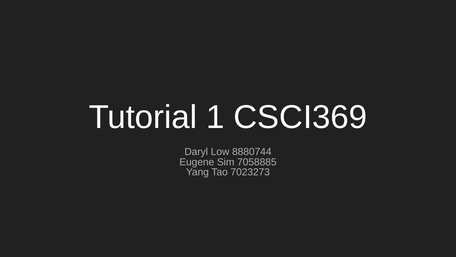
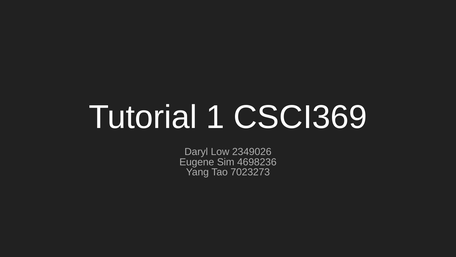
8880744: 8880744 -> 2349026 (252, 152)
7058885: 7058885 -> 4698236 (257, 162)
